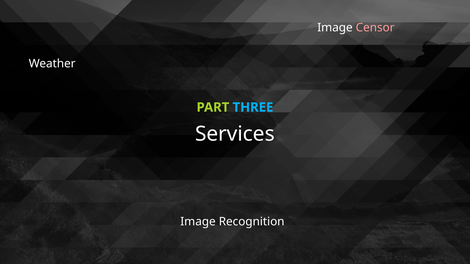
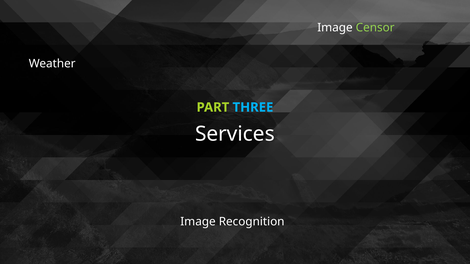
Censor colour: pink -> light green (375, 28)
